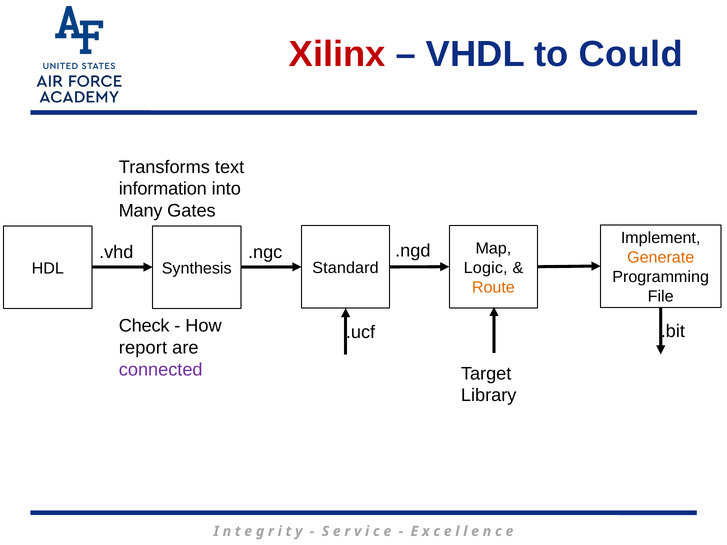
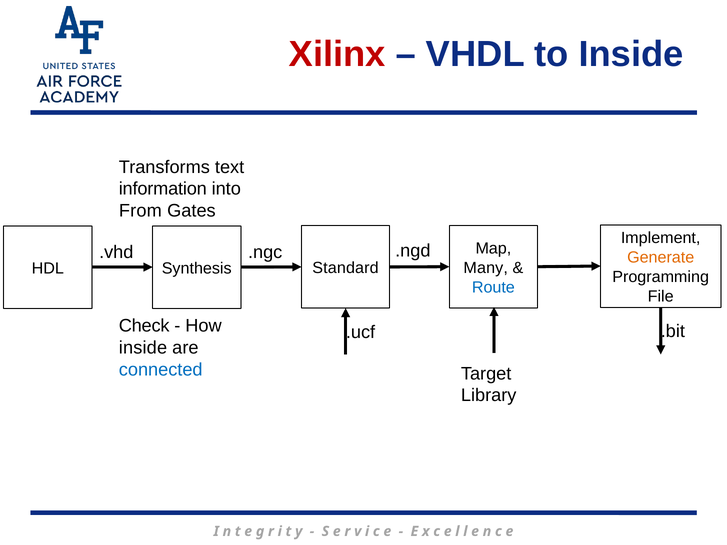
to Could: Could -> Inside (631, 54)
Many: Many -> From (140, 211)
Logic: Logic -> Many (486, 268)
Route colour: orange -> blue (493, 287)
report: report -> inside (143, 348)
connected colour: purple -> blue (161, 370)
